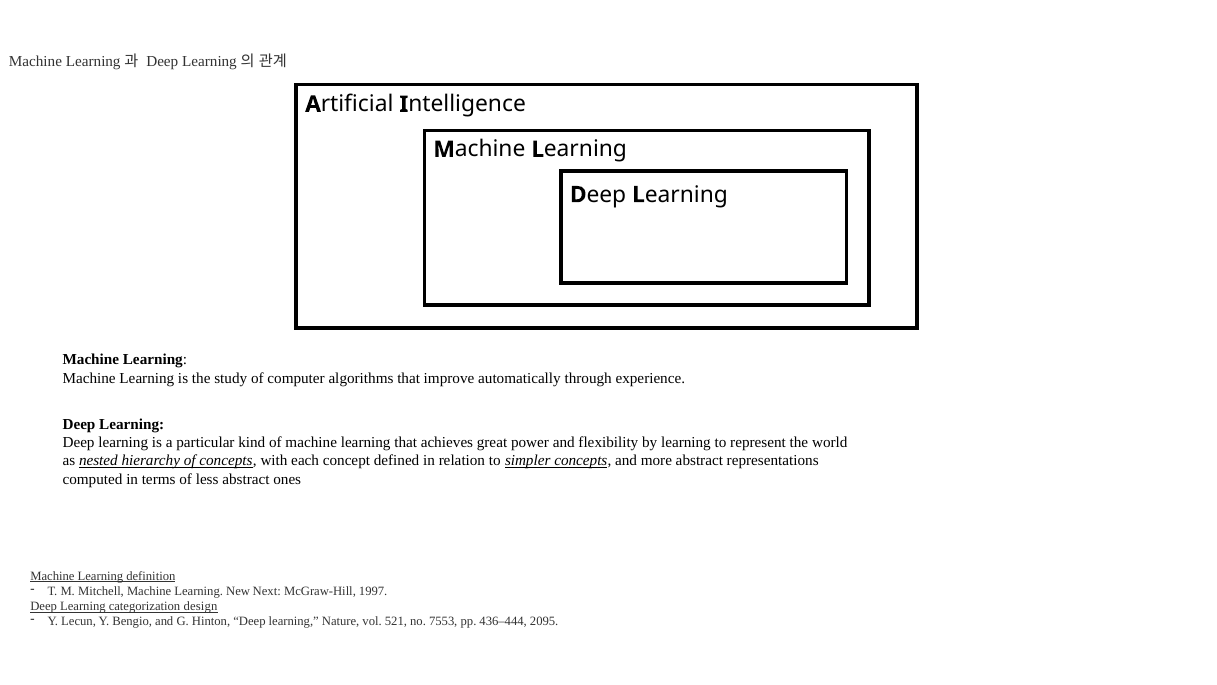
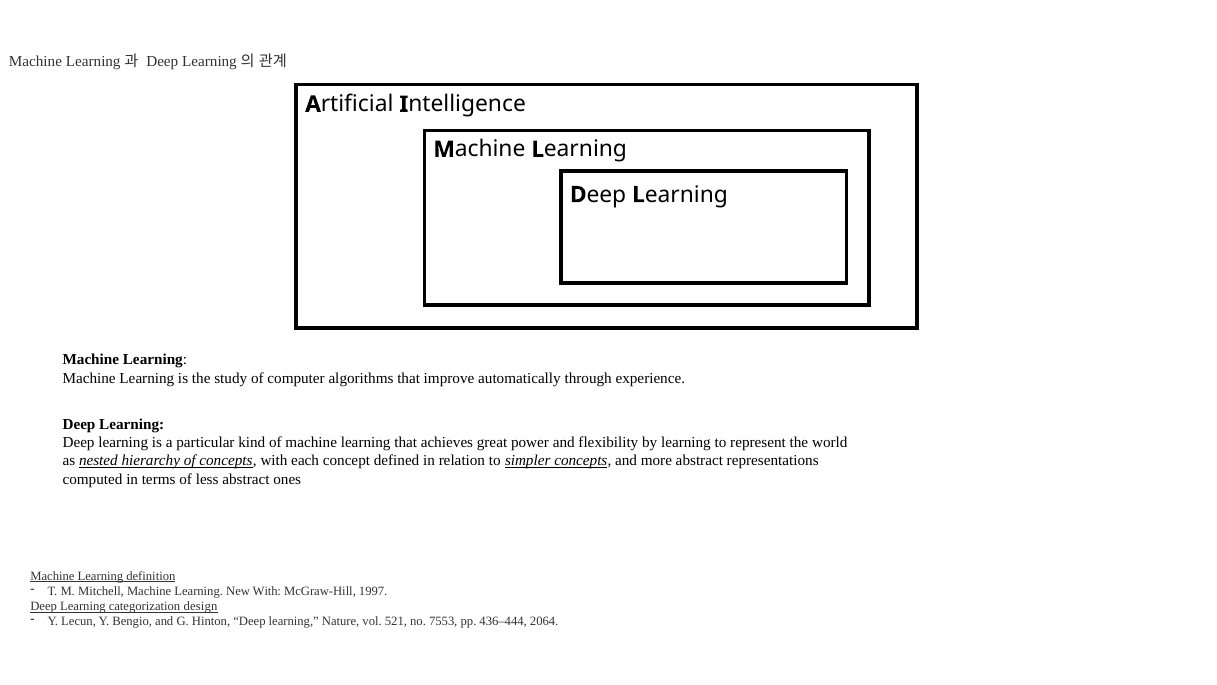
New Next: Next -> With (267, 591)
2095: 2095 -> 2064 (544, 621)
